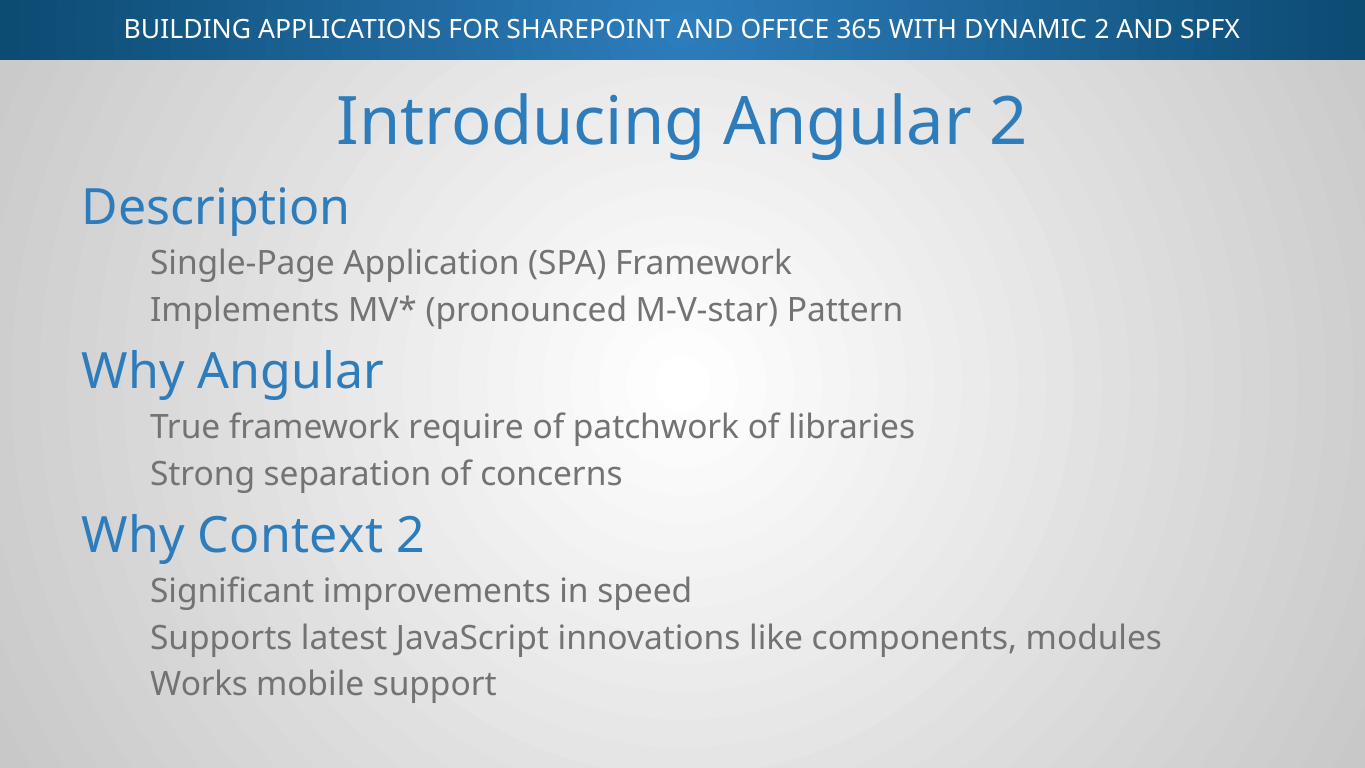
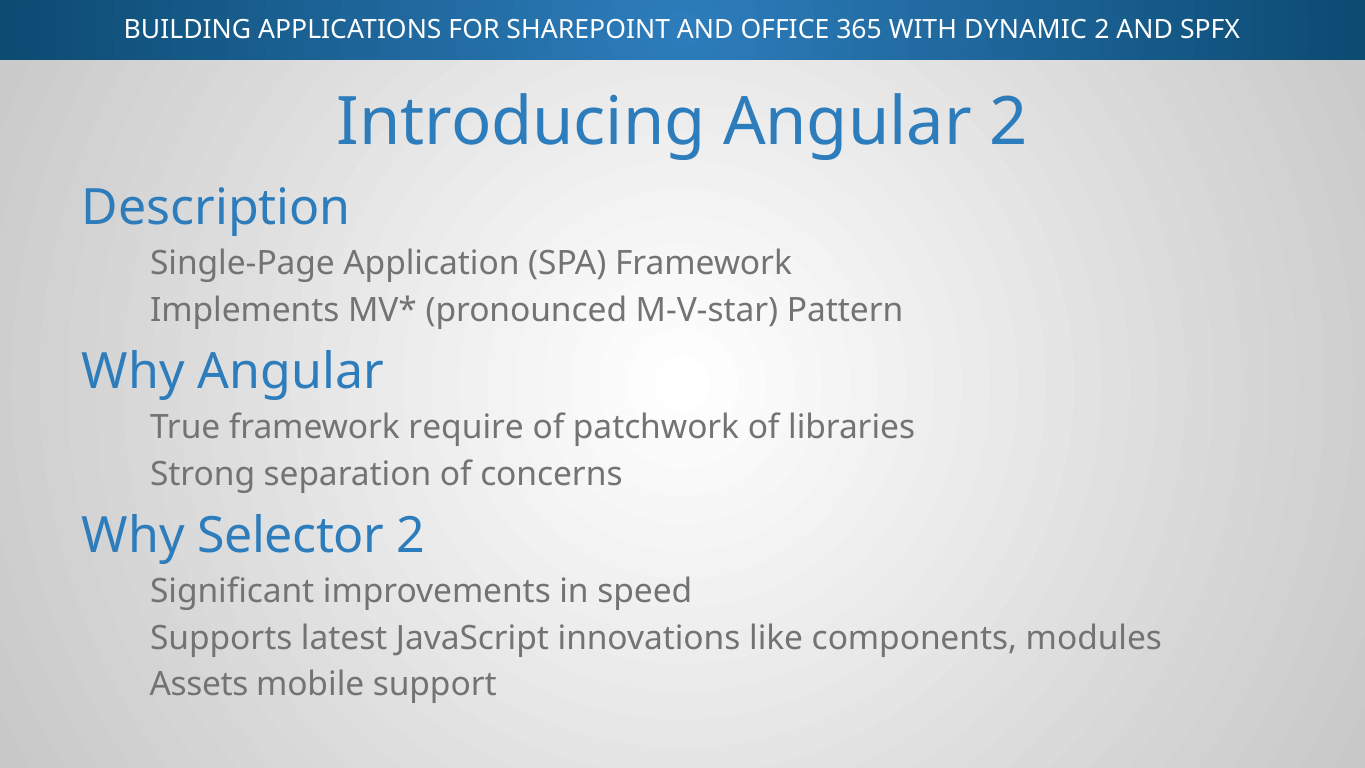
Context: Context -> Selector (291, 536)
Works: Works -> Assets (199, 685)
